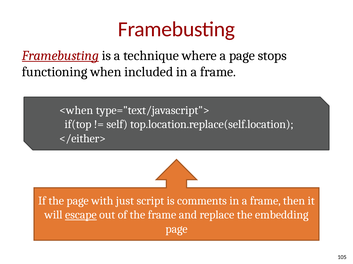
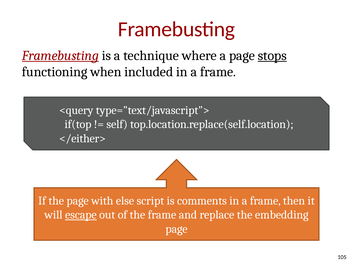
stops underline: none -> present (272, 56)
<when: <when -> <query (76, 111)
just: just -> else (125, 201)
